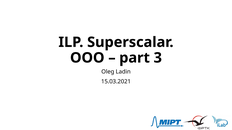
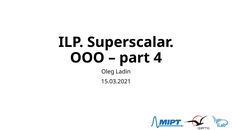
3: 3 -> 4 (158, 58)
